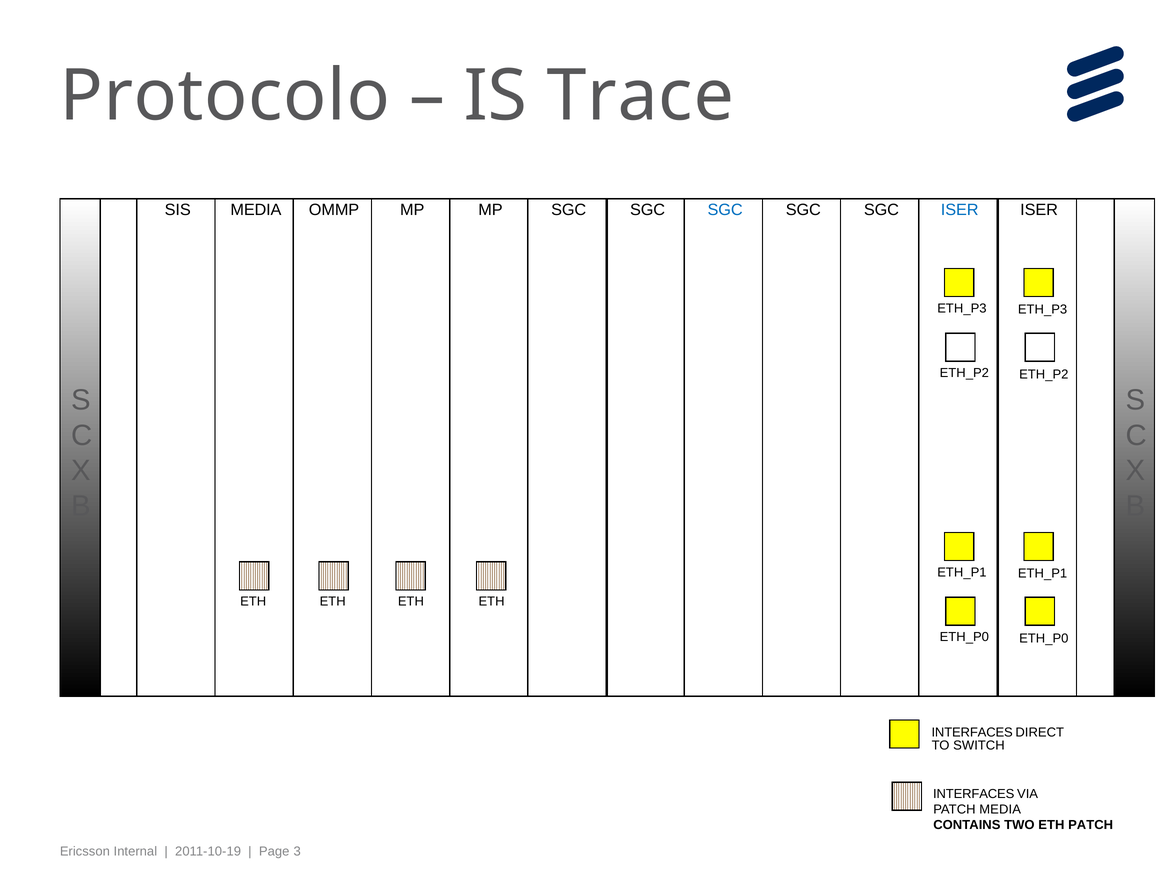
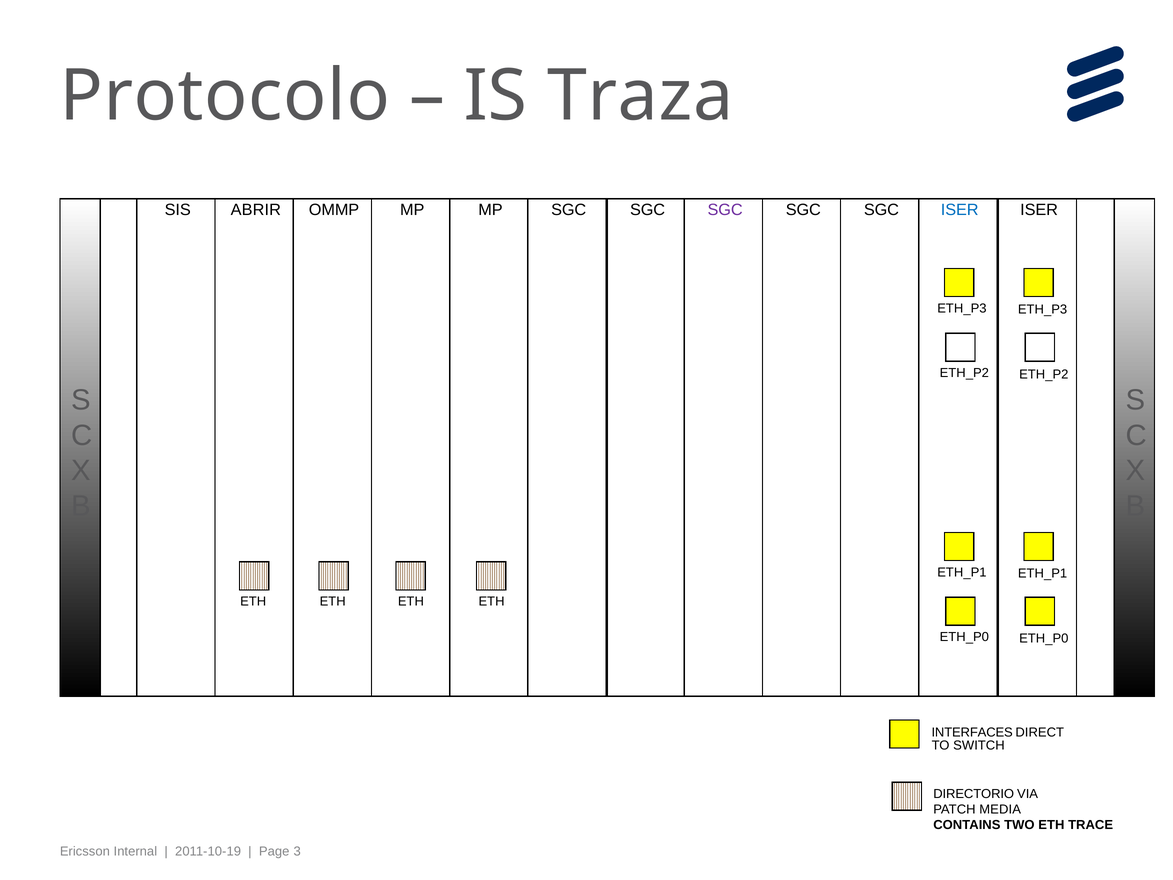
Trace: Trace -> Traza (640, 96)
SIS MEDIA: MEDIA -> ABRIR (256, 210)
SGC colour: blue -> purple (725, 210)
INTERFACES: INTERFACES -> DIRECTORIO (974, 794)
ETH PATCH: PATCH -> TRACE (1091, 825)
